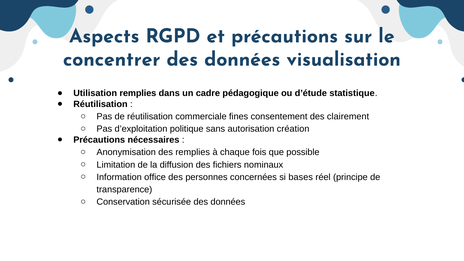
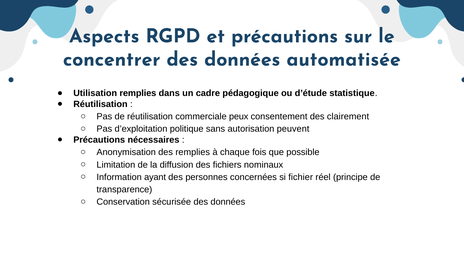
visualisation: visualisation -> automatisée (344, 59)
fines: fines -> peux (239, 117)
création: création -> peuvent (293, 129)
office: office -> ayant (155, 177)
bases: bases -> fichier (301, 177)
